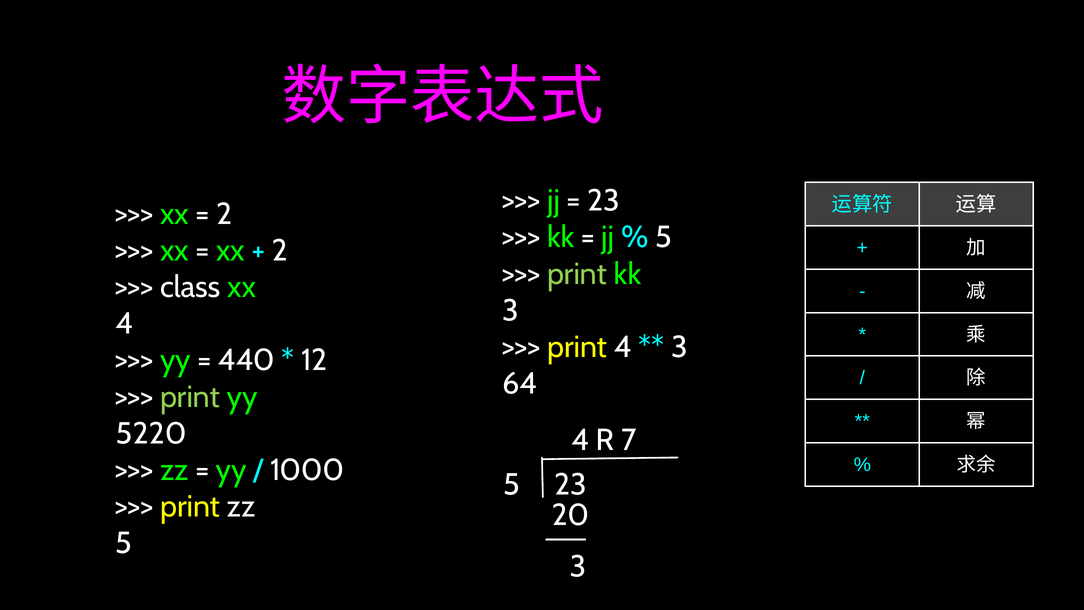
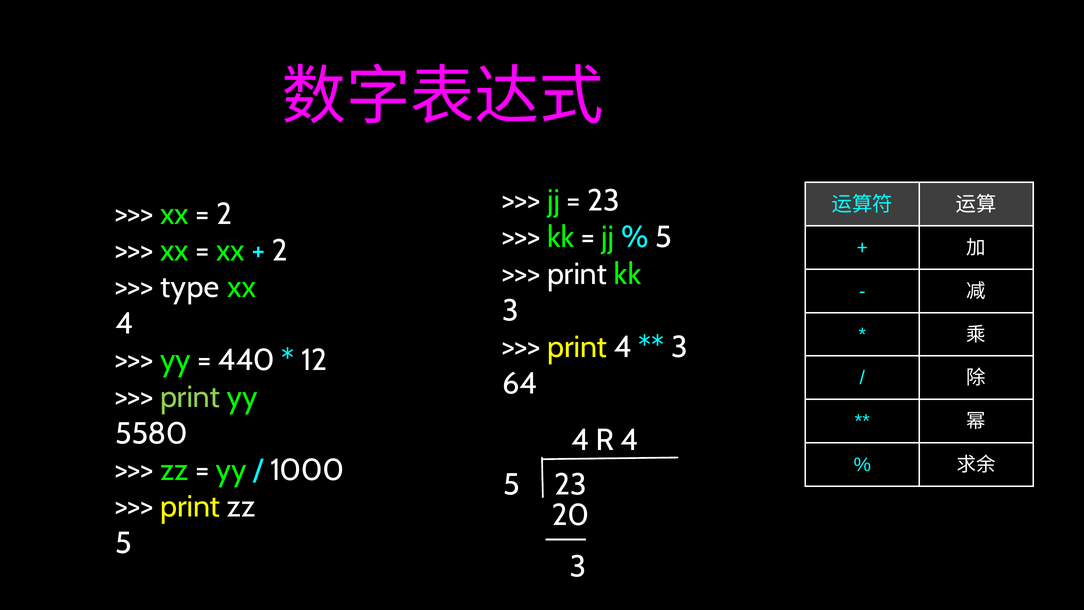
print colour: light green -> white (577, 274)
class: class -> type (190, 287)
5220: 5220 -> 5580 (151, 433)
R 7: 7 -> 4 (629, 440)
